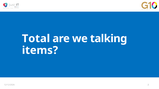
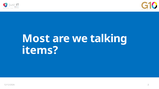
Total: Total -> Most (36, 39)
